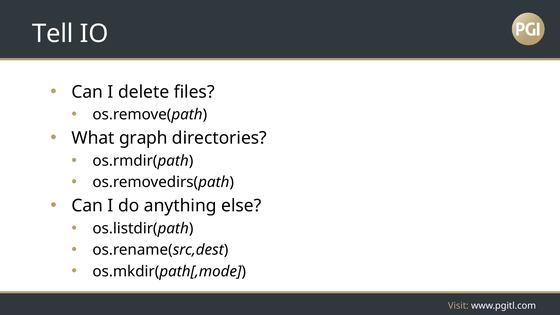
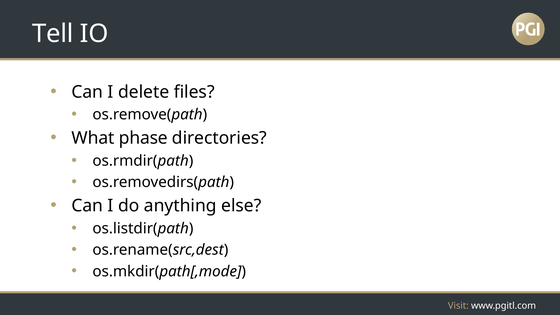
graph: graph -> phase (143, 138)
